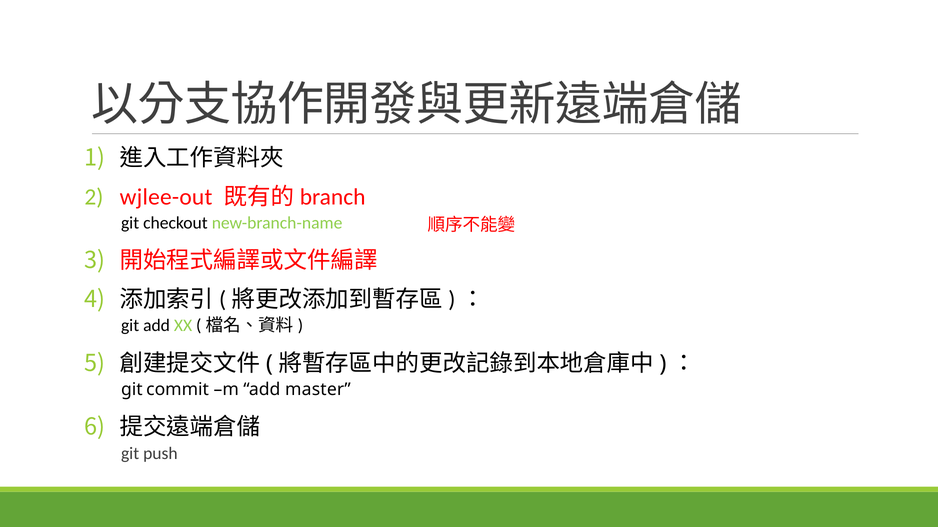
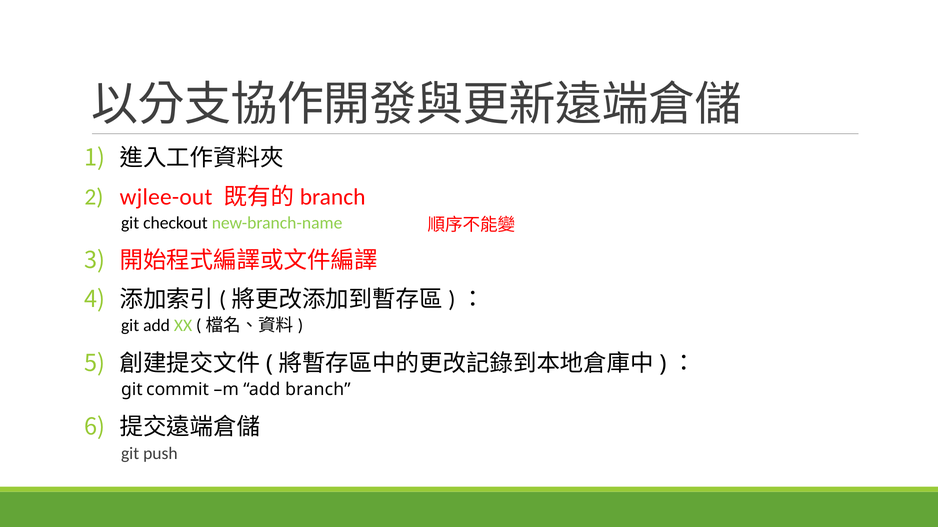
master: master -> branch (318, 390)
